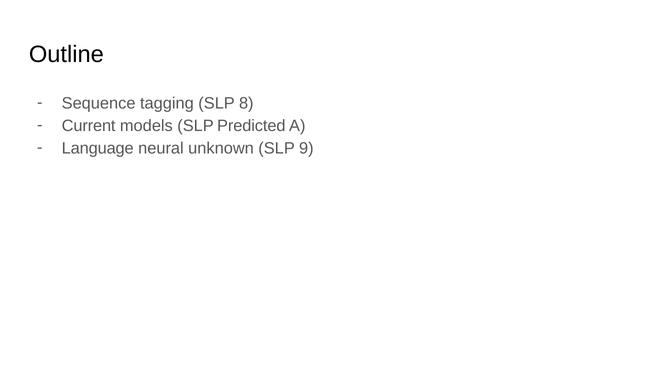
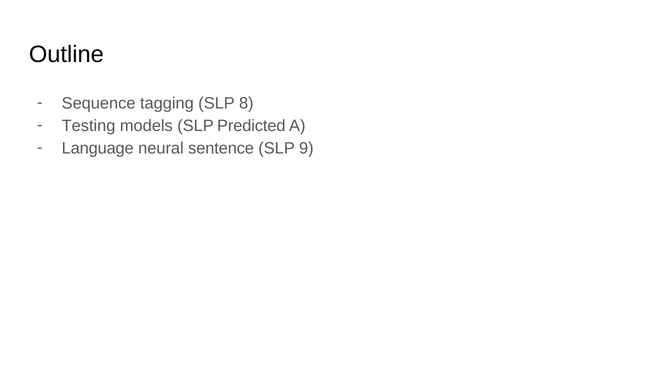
Current: Current -> Testing (89, 126)
unknown: unknown -> sentence (221, 148)
